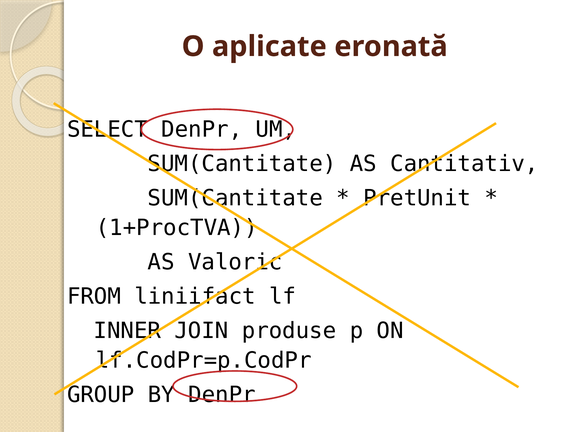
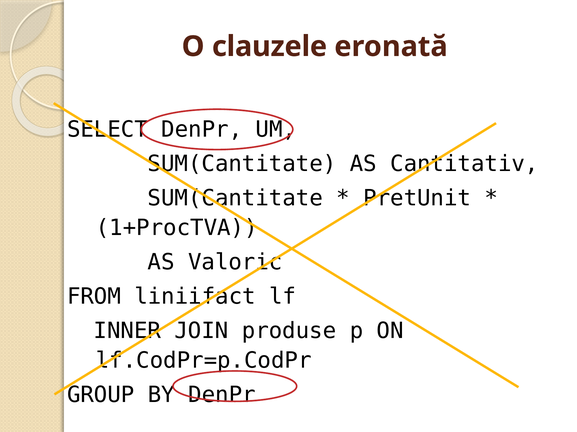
aplicate: aplicate -> clauzele (270, 47)
